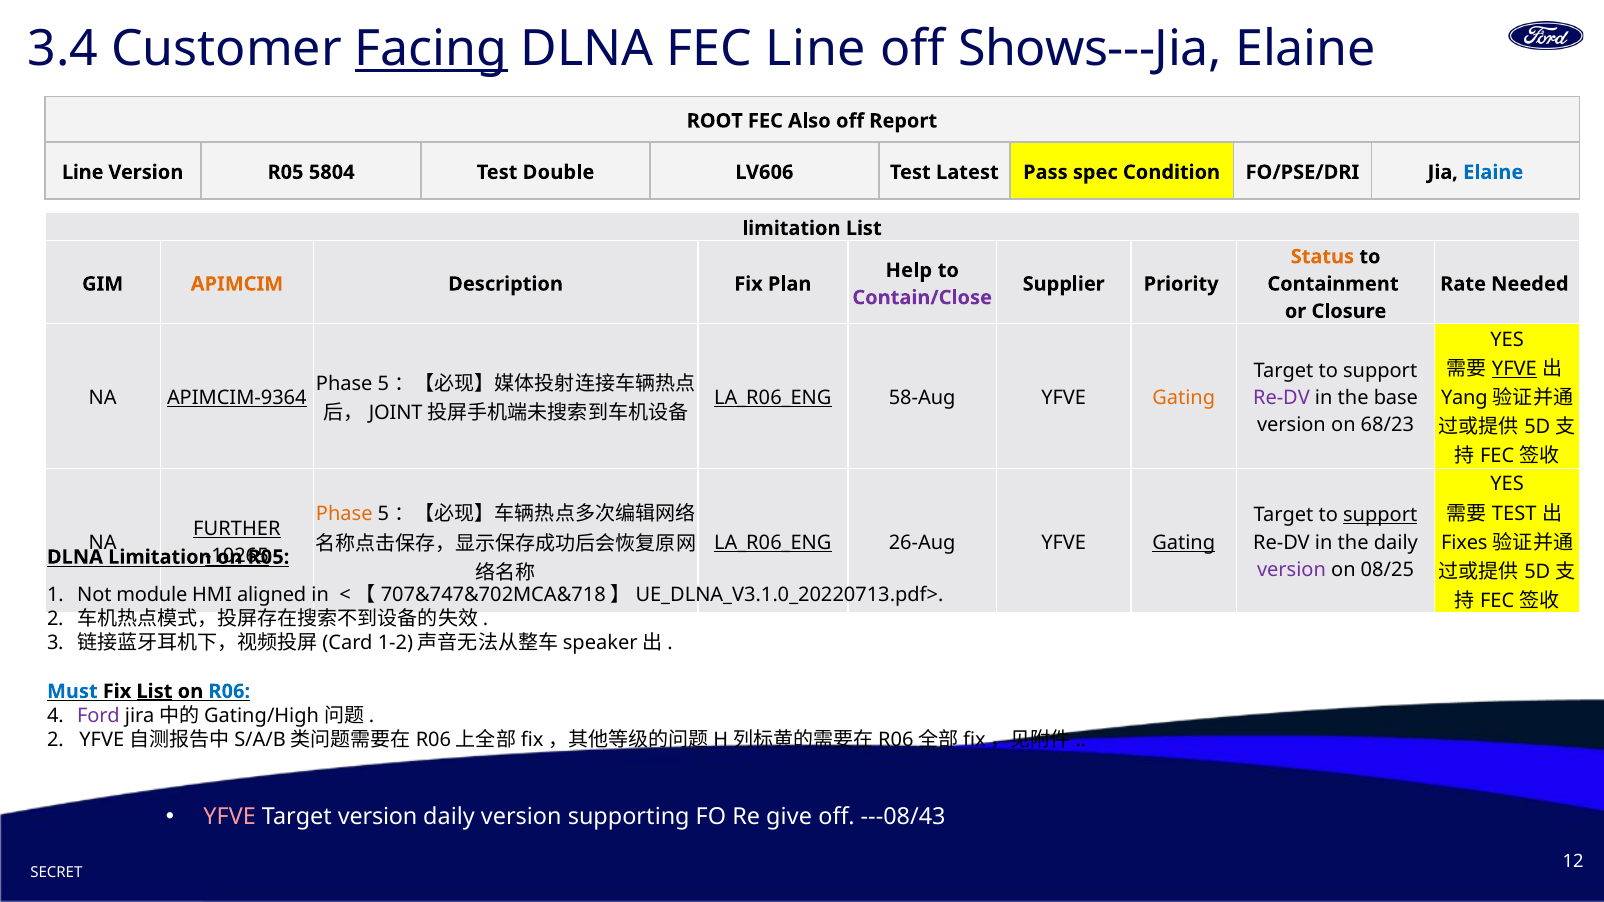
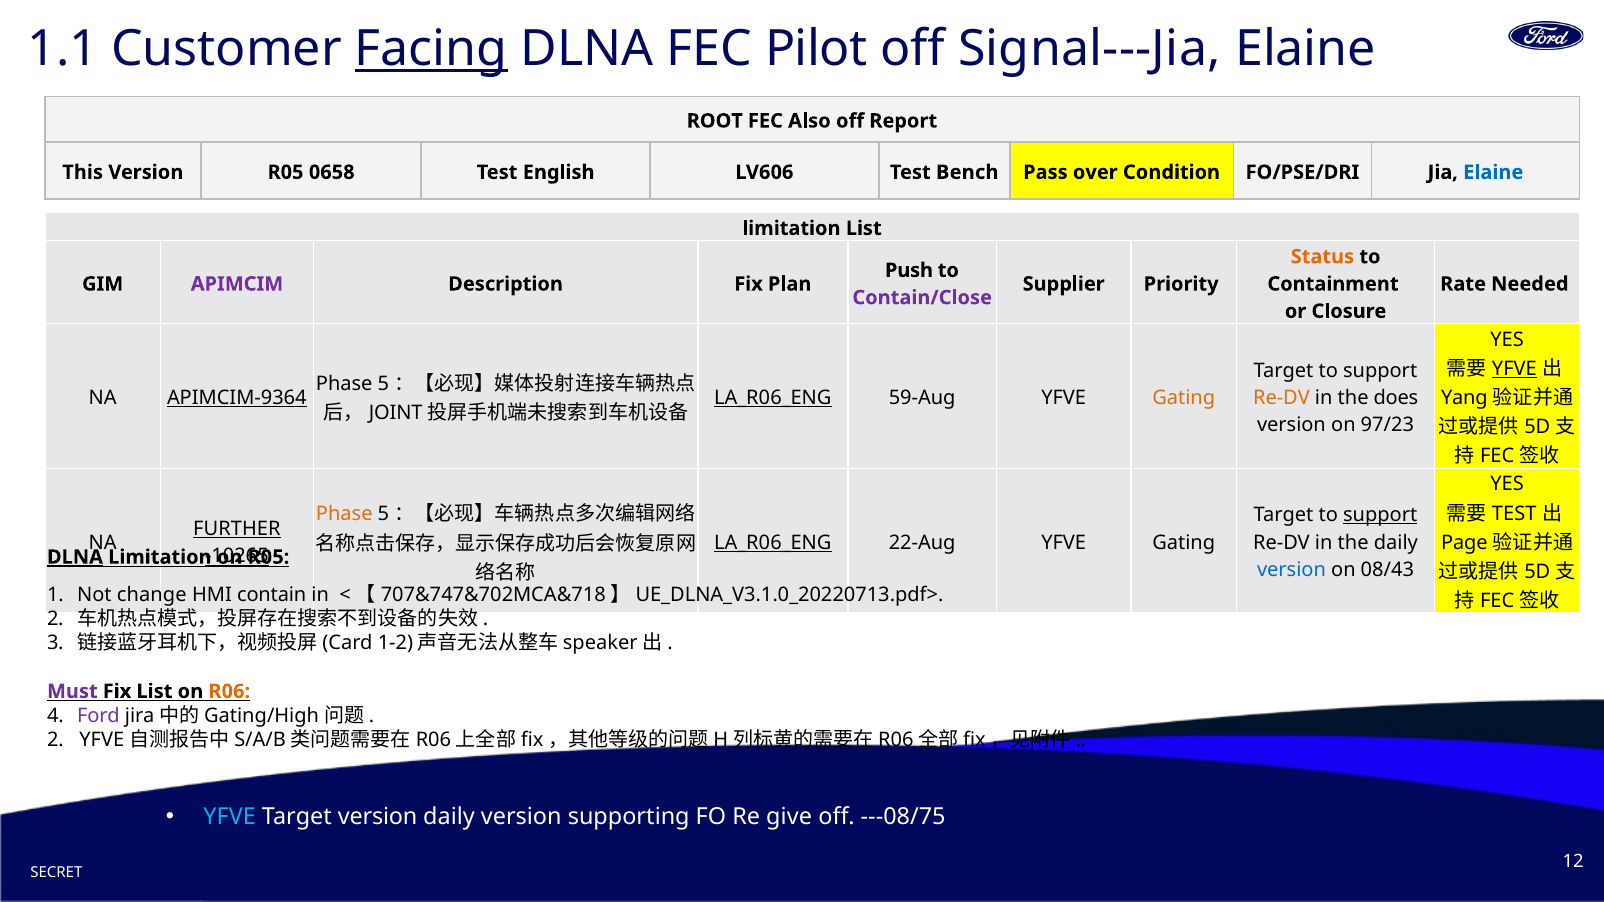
3.4: 3.4 -> 1.1 (63, 49)
FEC Line: Line -> Pilot (816, 49)
Shows---Jia: Shows---Jia -> Signal---Jia (1089, 49)
Line: Line -> This (83, 172)
5804: 5804 -> 0658 (332, 172)
Double: Double -> English (559, 172)
Latest: Latest -> Bench (967, 172)
spec: spec -> over (1095, 172)
Help: Help -> Push (909, 270)
APIMCIM colour: orange -> purple (237, 284)
58-Aug: 58-Aug -> 59-Aug (922, 398)
Re-DV colour: purple -> orange (1282, 398)
base: base -> does (1396, 398)
68/23: 68/23 -> 97/23 (1387, 425)
26-Aug: 26-Aug -> 22-Aug (922, 543)
Gating underline: present -> none (1184, 543)
Fixes: Fixes -> Page (1464, 543)
DLNA underline: none -> present (75, 557)
version colour: purple -> blue (1291, 570)
08/25: 08/25 -> 08/43 (1387, 570)
module: module -> change (152, 595)
aligned: aligned -> contain (272, 595)
Must colour: blue -> purple (72, 692)
List underline: present -> none (154, 692)
R06 colour: blue -> orange (229, 692)
YFVE colour: pink -> light blue (230, 817)
---08/43: ---08/43 -> ---08/75 (903, 817)
